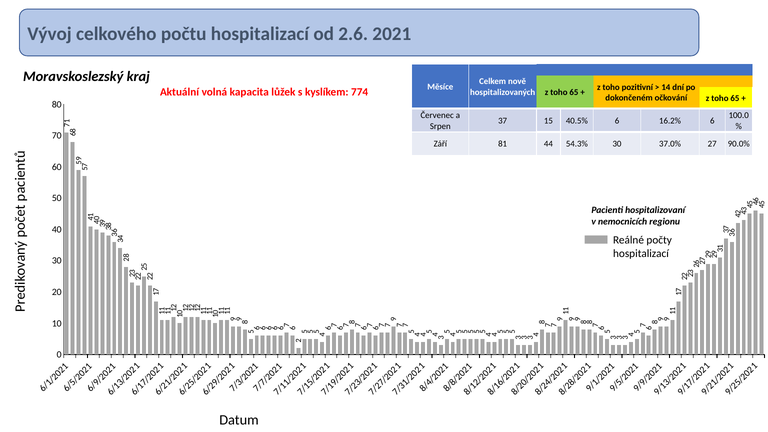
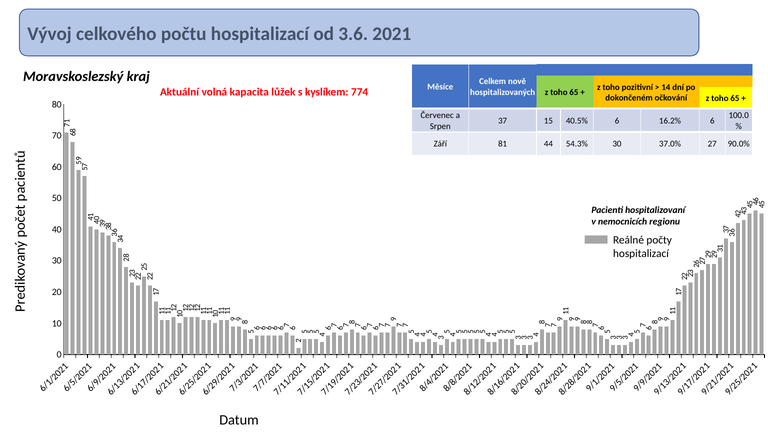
2.6: 2.6 -> 3.6 (353, 34)
